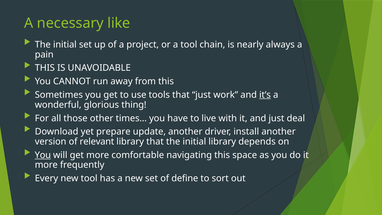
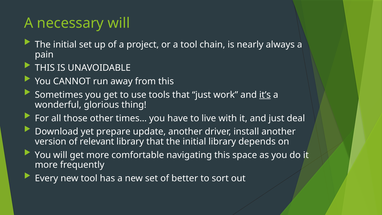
necessary like: like -> will (119, 23)
You underline: present -> none (43, 155)
define: define -> better (185, 178)
